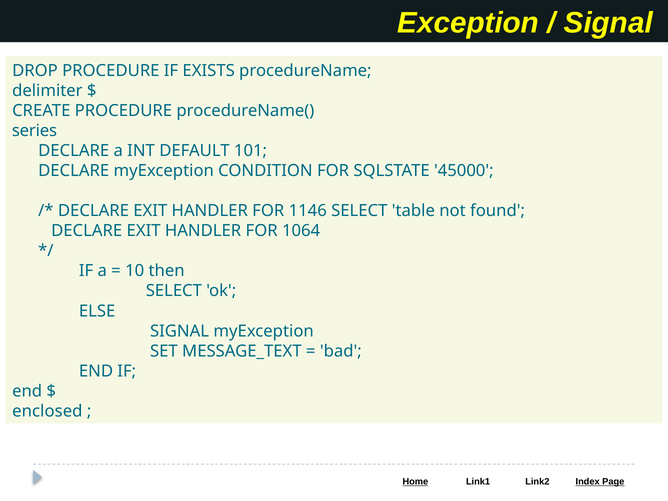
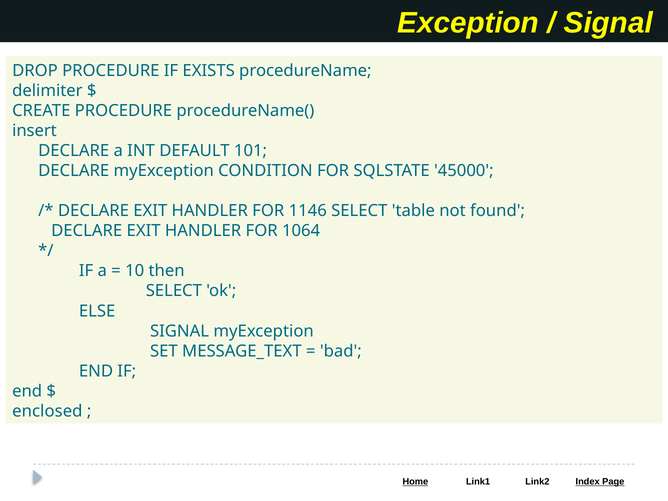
series: series -> insert (34, 131)
